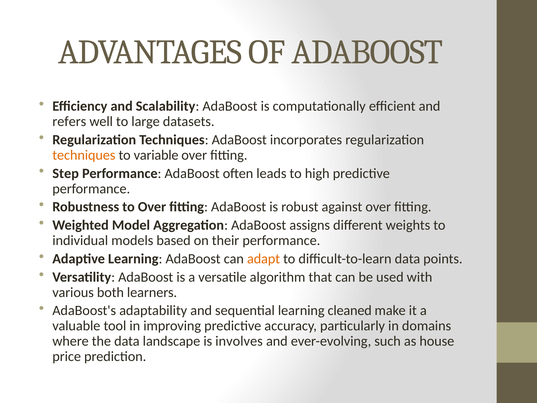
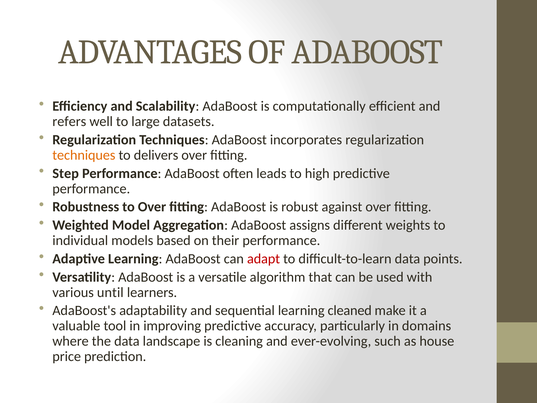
variable: variable -> delivers (156, 155)
adapt colour: orange -> red (264, 259)
both: both -> until (110, 292)
involves: involves -> cleaning (239, 341)
